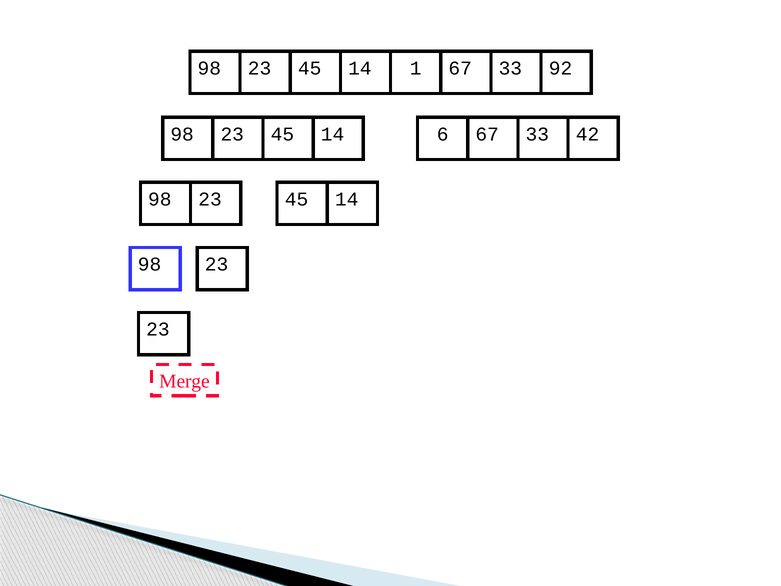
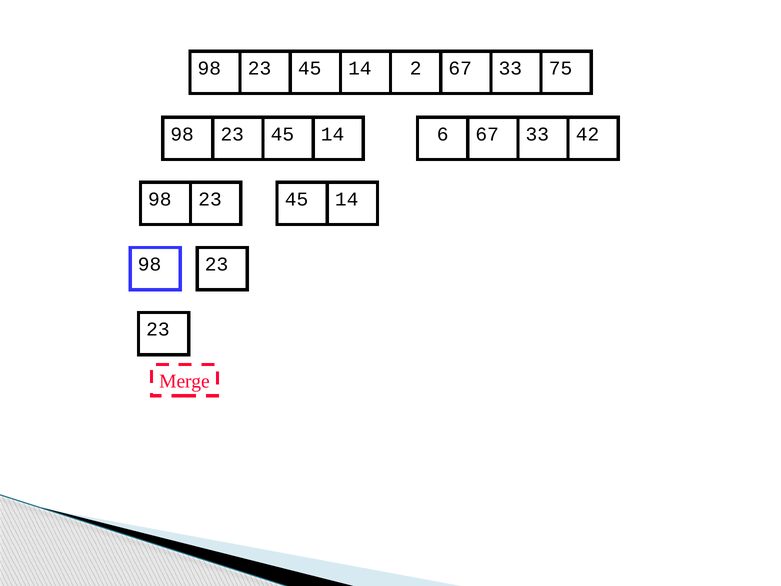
1: 1 -> 2 (416, 68)
92: 92 -> 75 (561, 68)
